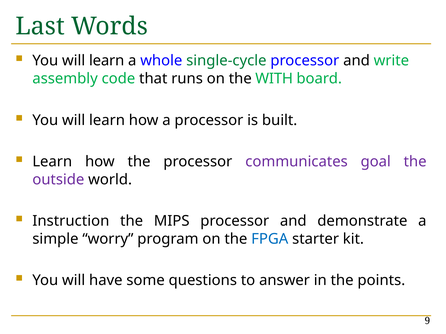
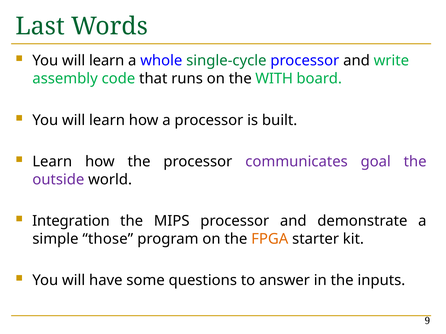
Instruction: Instruction -> Integration (71, 221)
worry: worry -> those (108, 239)
FPGA colour: blue -> orange (270, 239)
points: points -> inputs (381, 281)
